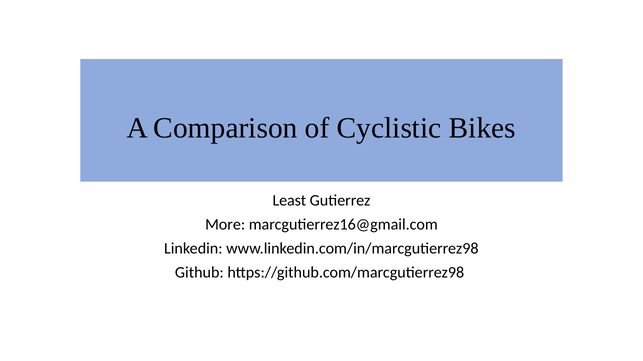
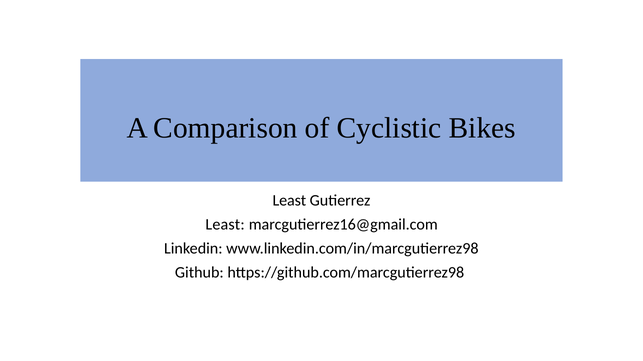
More: More -> Least (225, 225)
